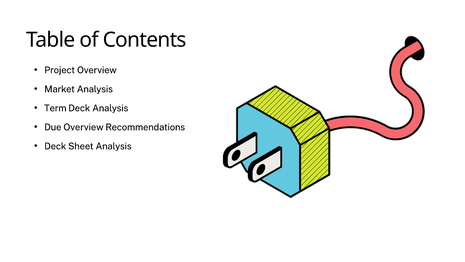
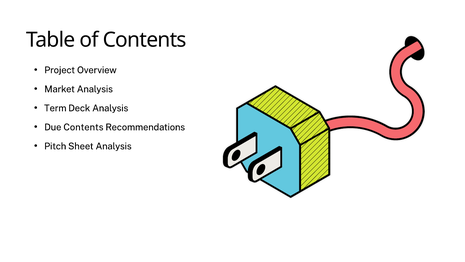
Due Overview: Overview -> Contents (83, 127)
Deck: Deck -> Pitch (55, 146)
